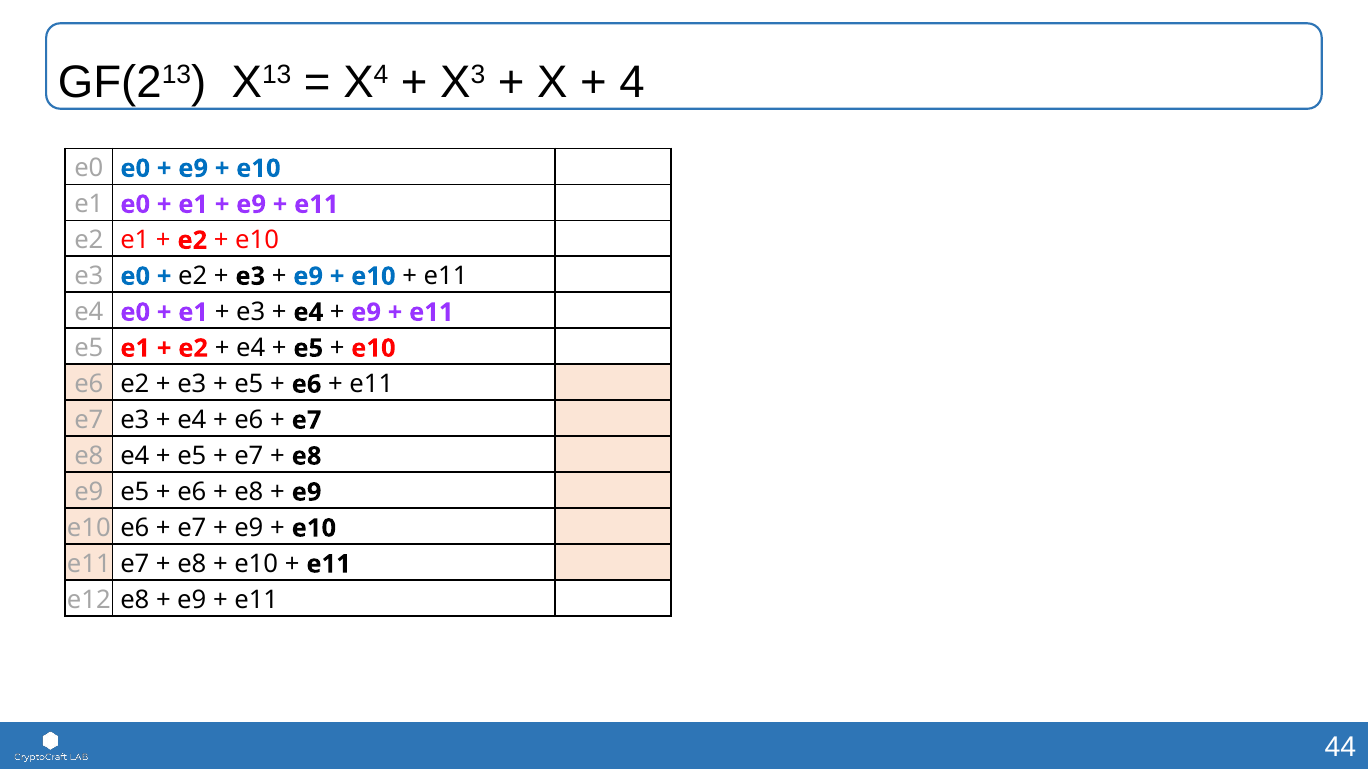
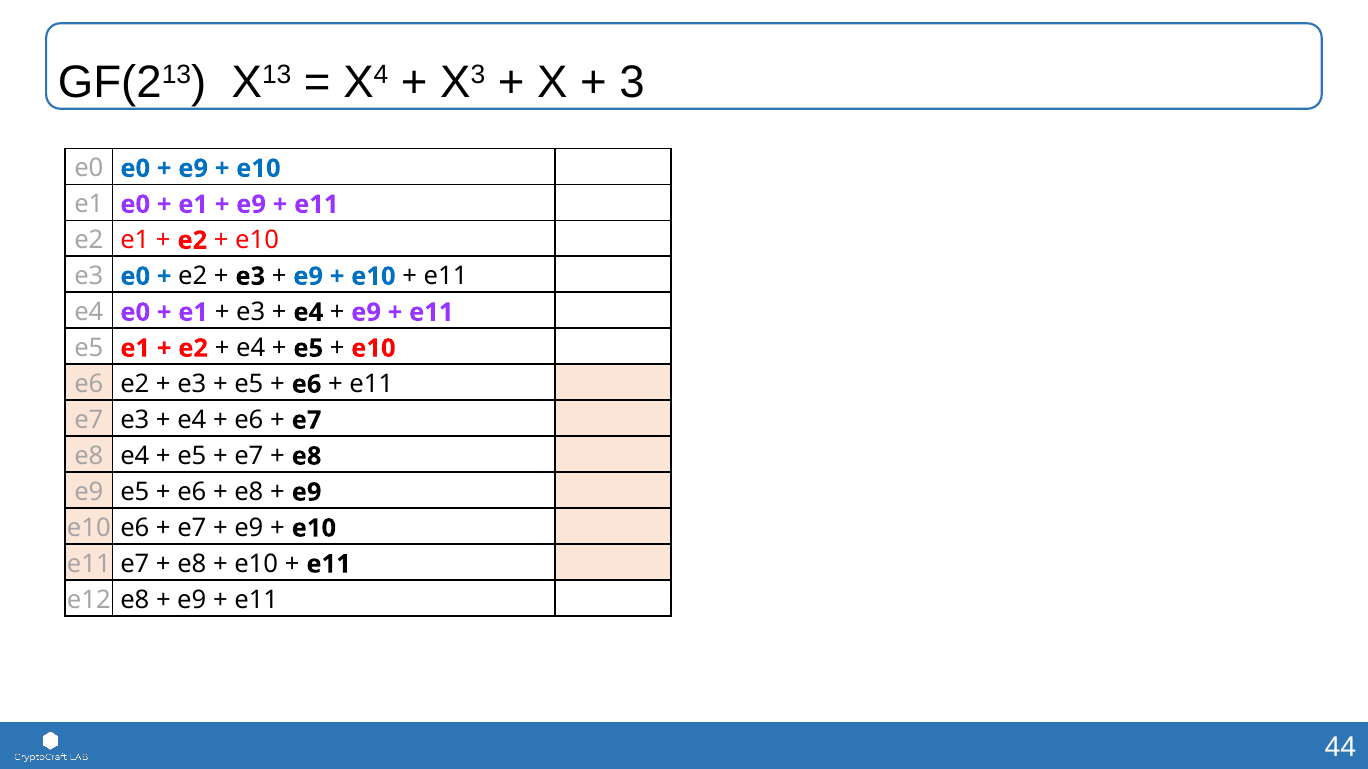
4: 4 -> 3 (632, 83)
